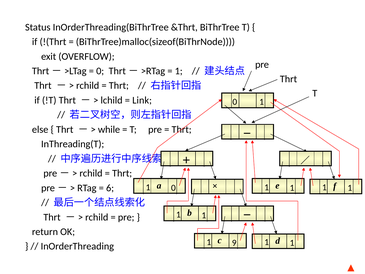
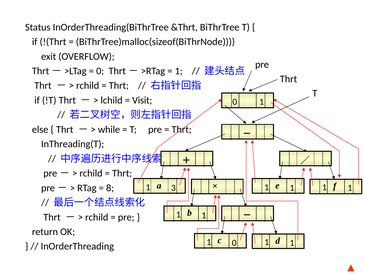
Link: Link -> Visit (142, 100)
1 0: 0 -> 3 (173, 188)
6: 6 -> 8 (110, 188)
1 9: 9 -> 0 (234, 243)
